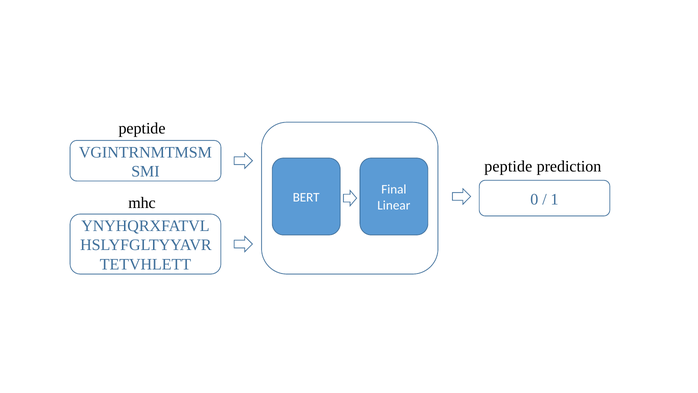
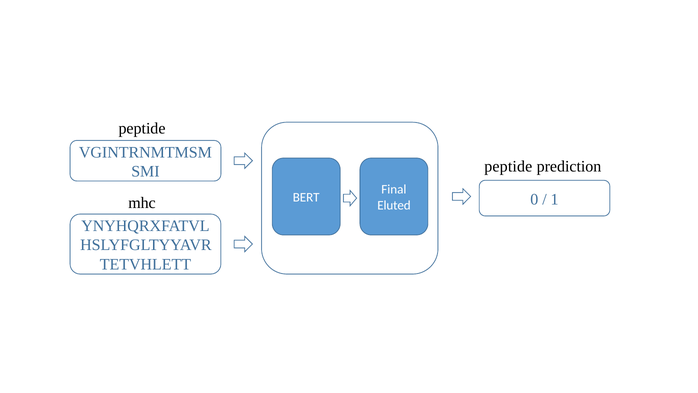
Linear: Linear -> Eluted (394, 205)
